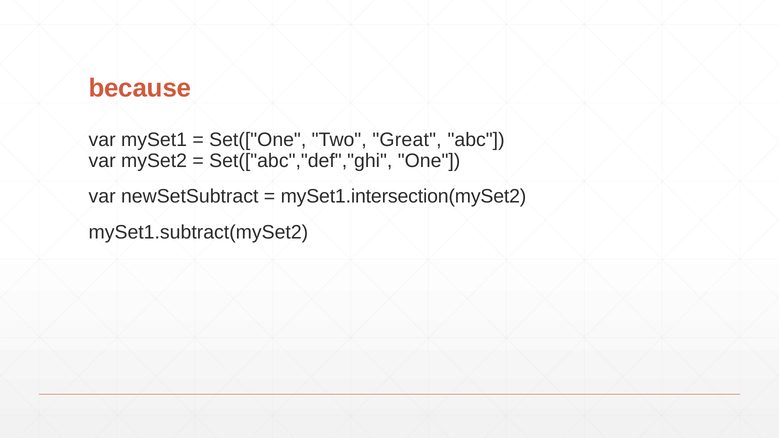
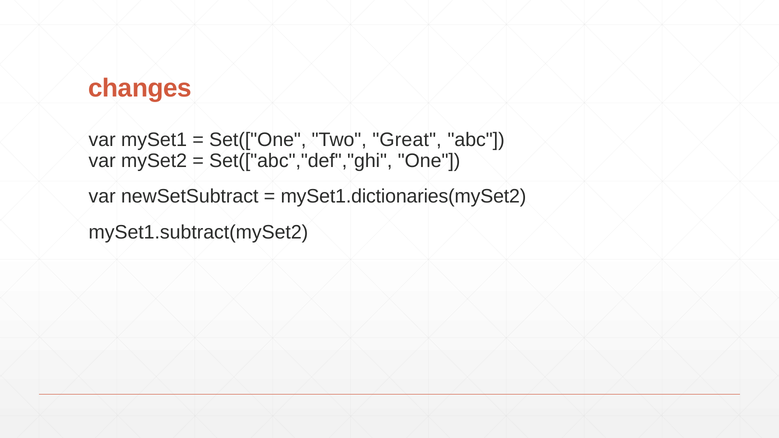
because: because -> changes (140, 88)
mySet1.intersection(mySet2: mySet1.intersection(mySet2 -> mySet1.dictionaries(mySet2 (403, 197)
